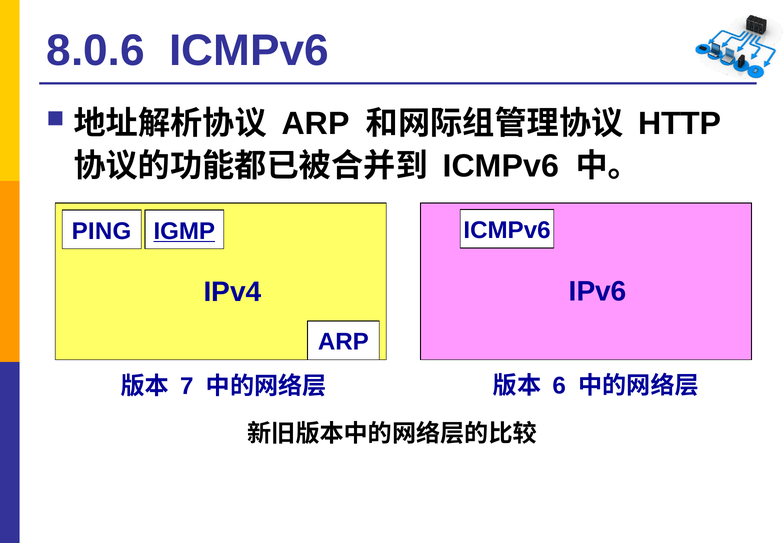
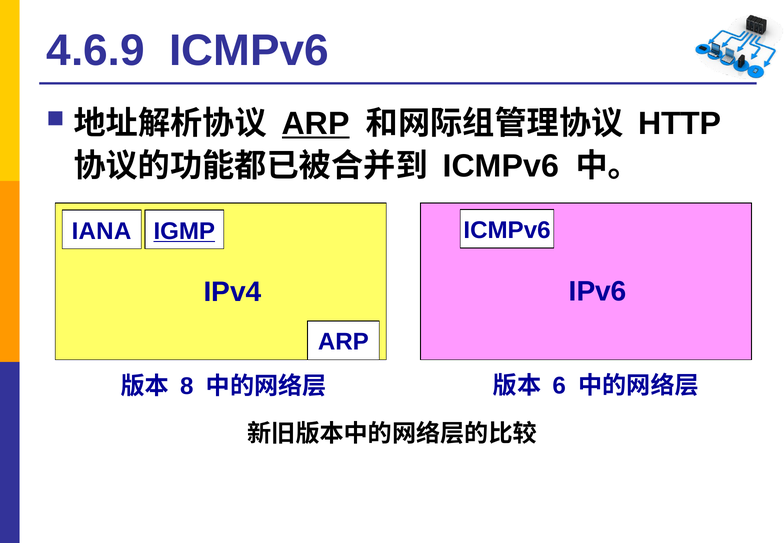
8.0.6: 8.0.6 -> 4.6.9 (96, 51)
ARP underline: none -> present (316, 124)
PING: PING -> IANA (101, 231)
7: 7 -> 8 (187, 386)
